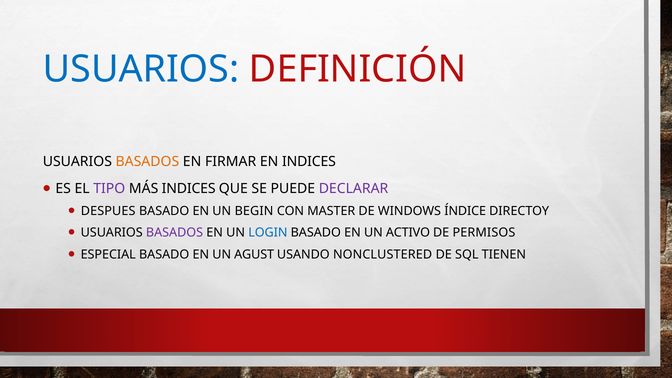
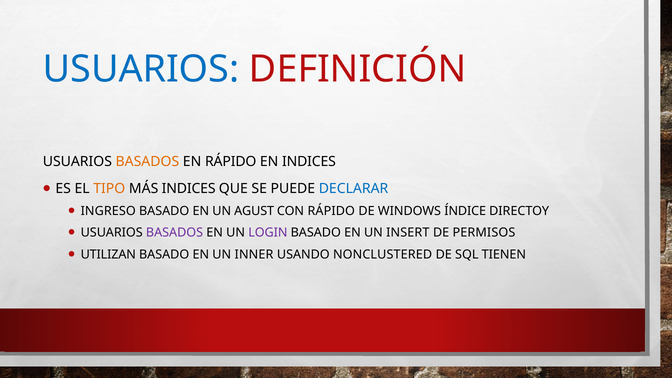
EN FIRMAR: FIRMAR -> RÁPIDO (231, 162)
TIPO colour: purple -> orange (109, 189)
DECLARAR colour: purple -> blue (354, 189)
DESPUES: DESPUES -> INGRESO (108, 211)
BEGIN: BEGIN -> AGUST (254, 211)
CON MASTER: MASTER -> RÁPIDO (331, 211)
LOGIN colour: blue -> purple (268, 233)
ACTIVO: ACTIVO -> INSERT (408, 233)
ESPECIAL: ESPECIAL -> UTILIZAN (108, 254)
AGUST: AGUST -> INNER (254, 254)
